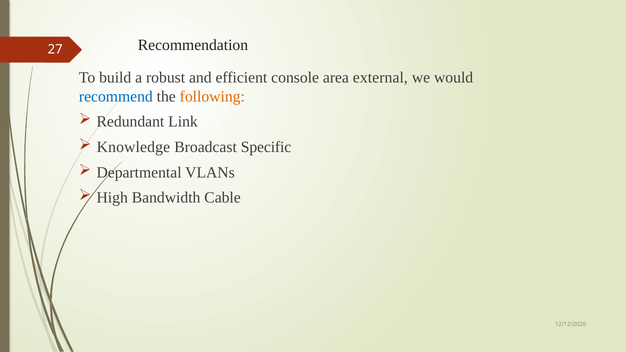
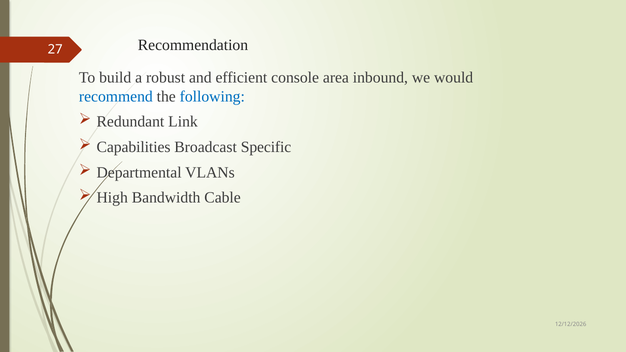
external: external -> inbound (380, 78)
following colour: orange -> blue (212, 97)
Knowledge: Knowledge -> Capabilities (134, 147)
